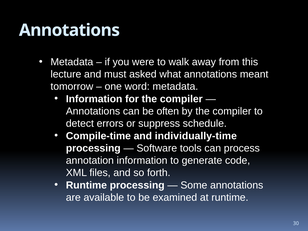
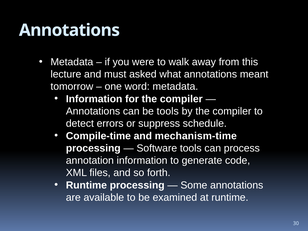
be often: often -> tools (168, 111)
individually-time: individually-time -> mechanism-time (196, 136)
